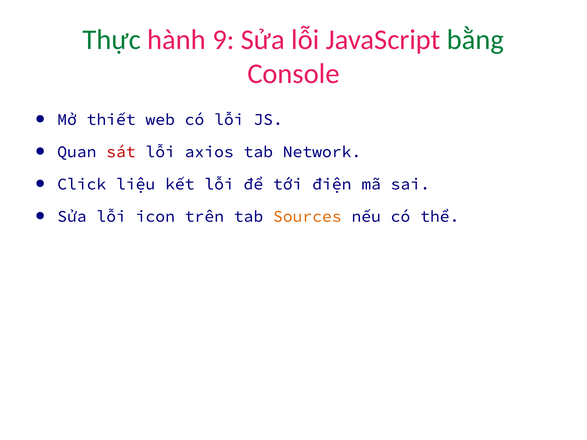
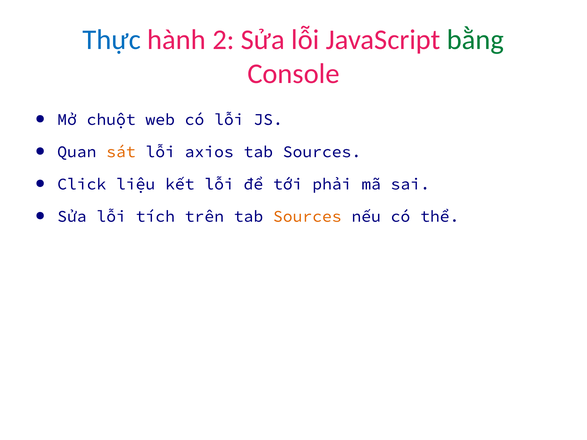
Thực colour: green -> blue (112, 40)
9: 9 -> 2 (223, 40)
thiết: thiết -> chuột (111, 120)
sát colour: red -> orange (121, 152)
Network: Network -> Sources (322, 152)
điện: điện -> phải (332, 184)
icon: icon -> tích (155, 216)
